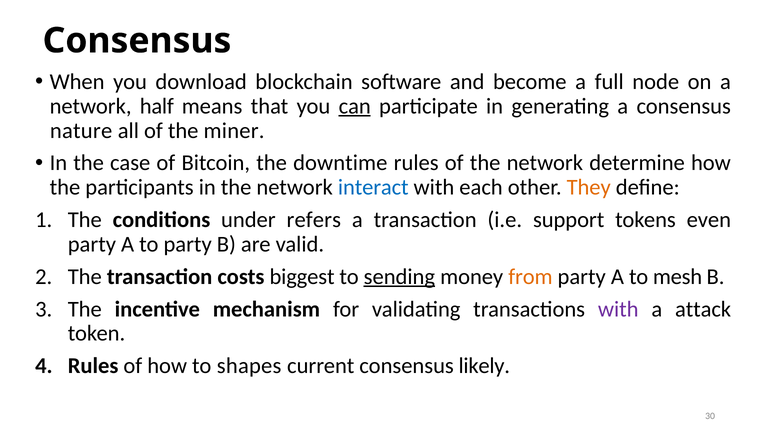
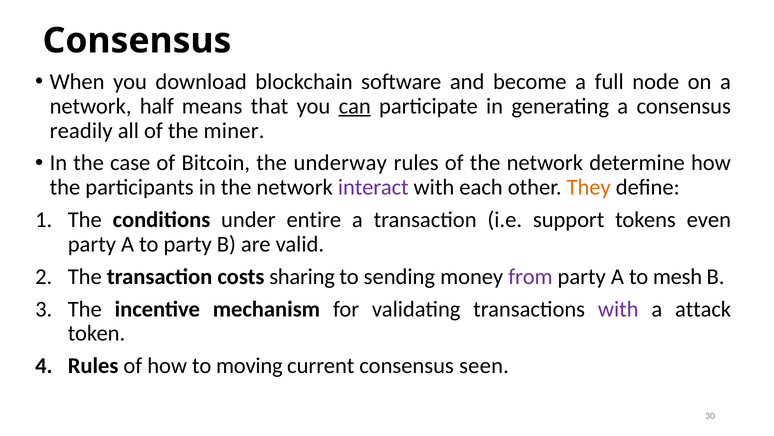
nature: nature -> readily (81, 130)
downtime: downtime -> underway (340, 163)
interact colour: blue -> purple (373, 187)
refers: refers -> entire (314, 220)
biggest: biggest -> sharing (302, 276)
sending underline: present -> none (399, 276)
from colour: orange -> purple (530, 276)
shapes: shapes -> moving (249, 365)
likely: likely -> seen (484, 365)
